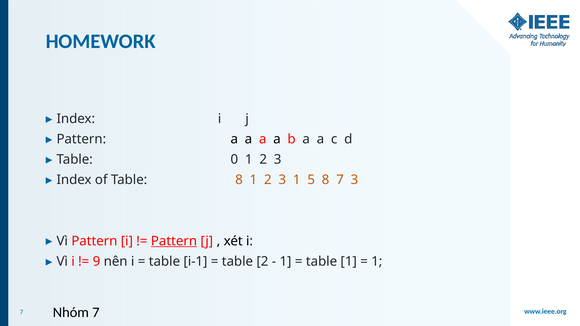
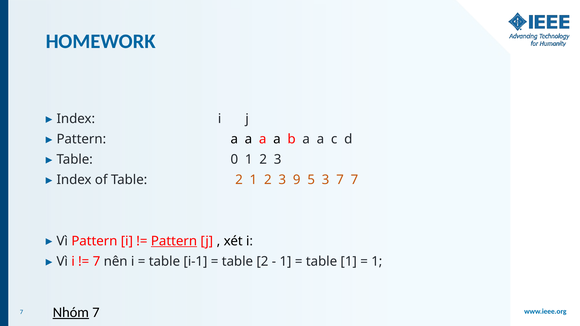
of Table 8: 8 -> 2 (239, 180)
3 1: 1 -> 9 (297, 180)
5 8: 8 -> 3 (326, 180)
7 3: 3 -> 7 (354, 180)
9: 9 -> 7 (96, 262)
Nhóm underline: none -> present (71, 313)
